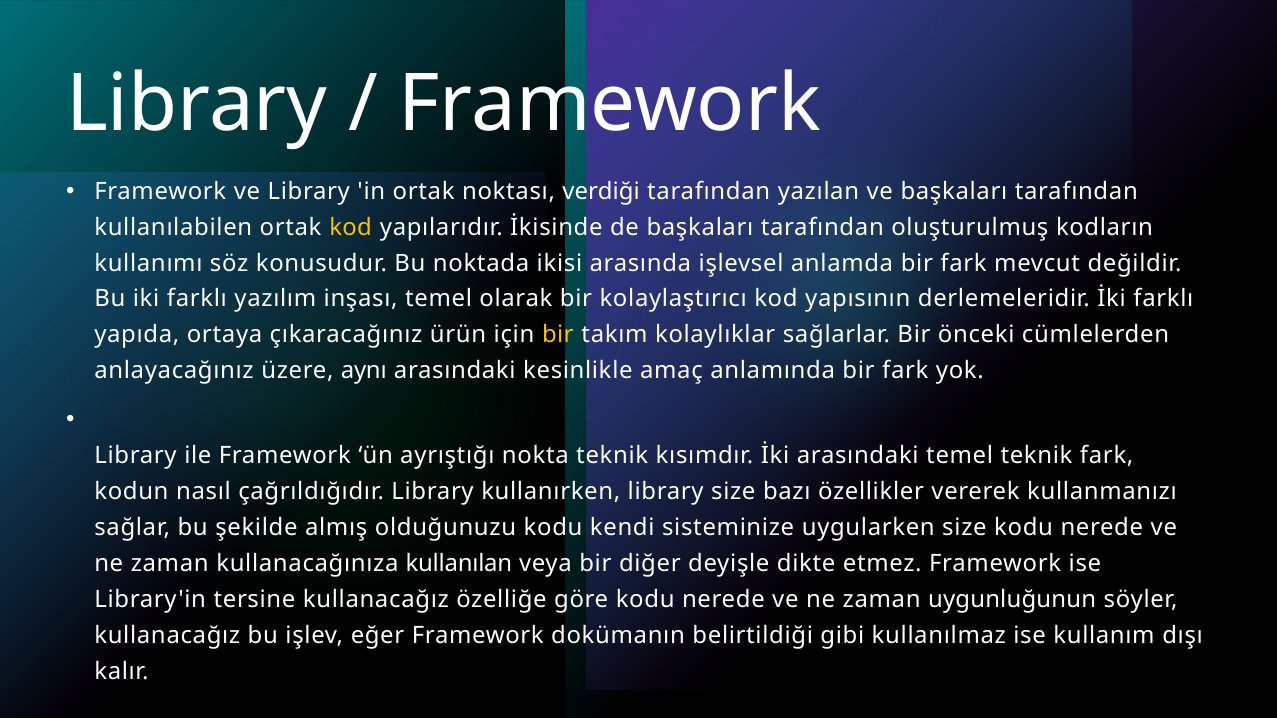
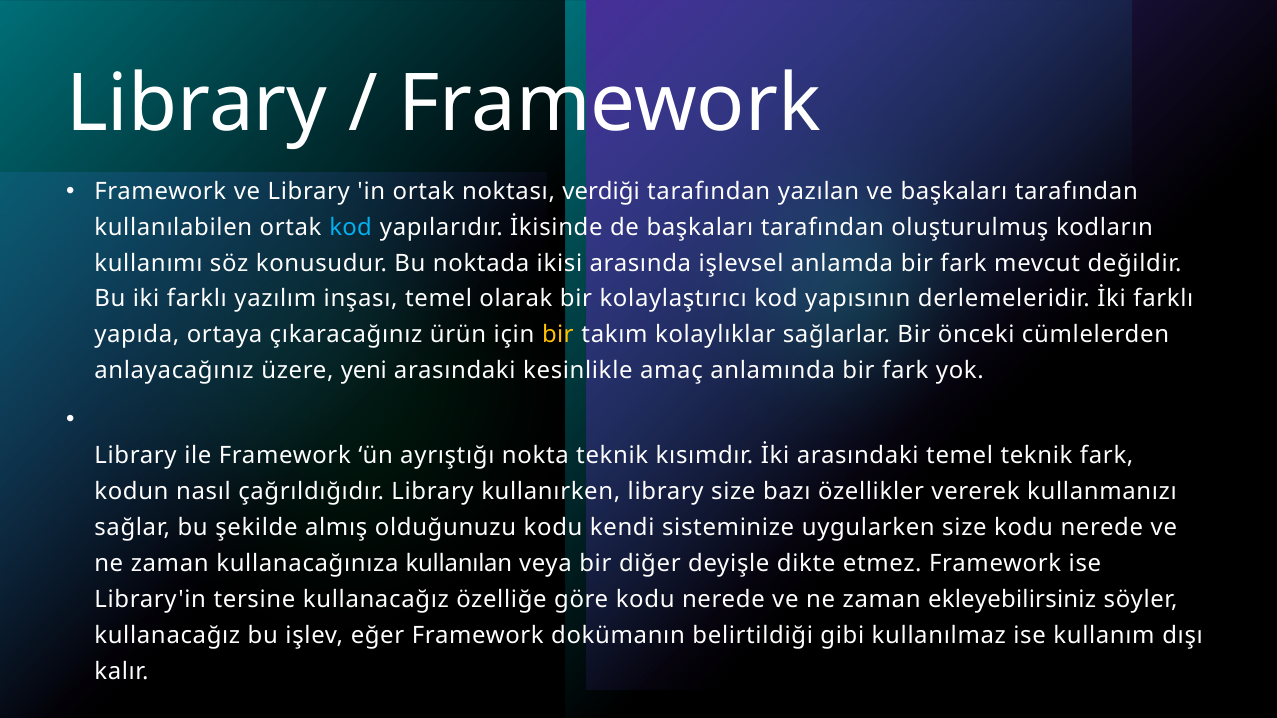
kod colour: yellow -> light blue (351, 227)
aynı: aynı -> yeni (364, 371)
uygunluğunun: uygunluğunun -> ekleyebilirsiniz (1012, 600)
